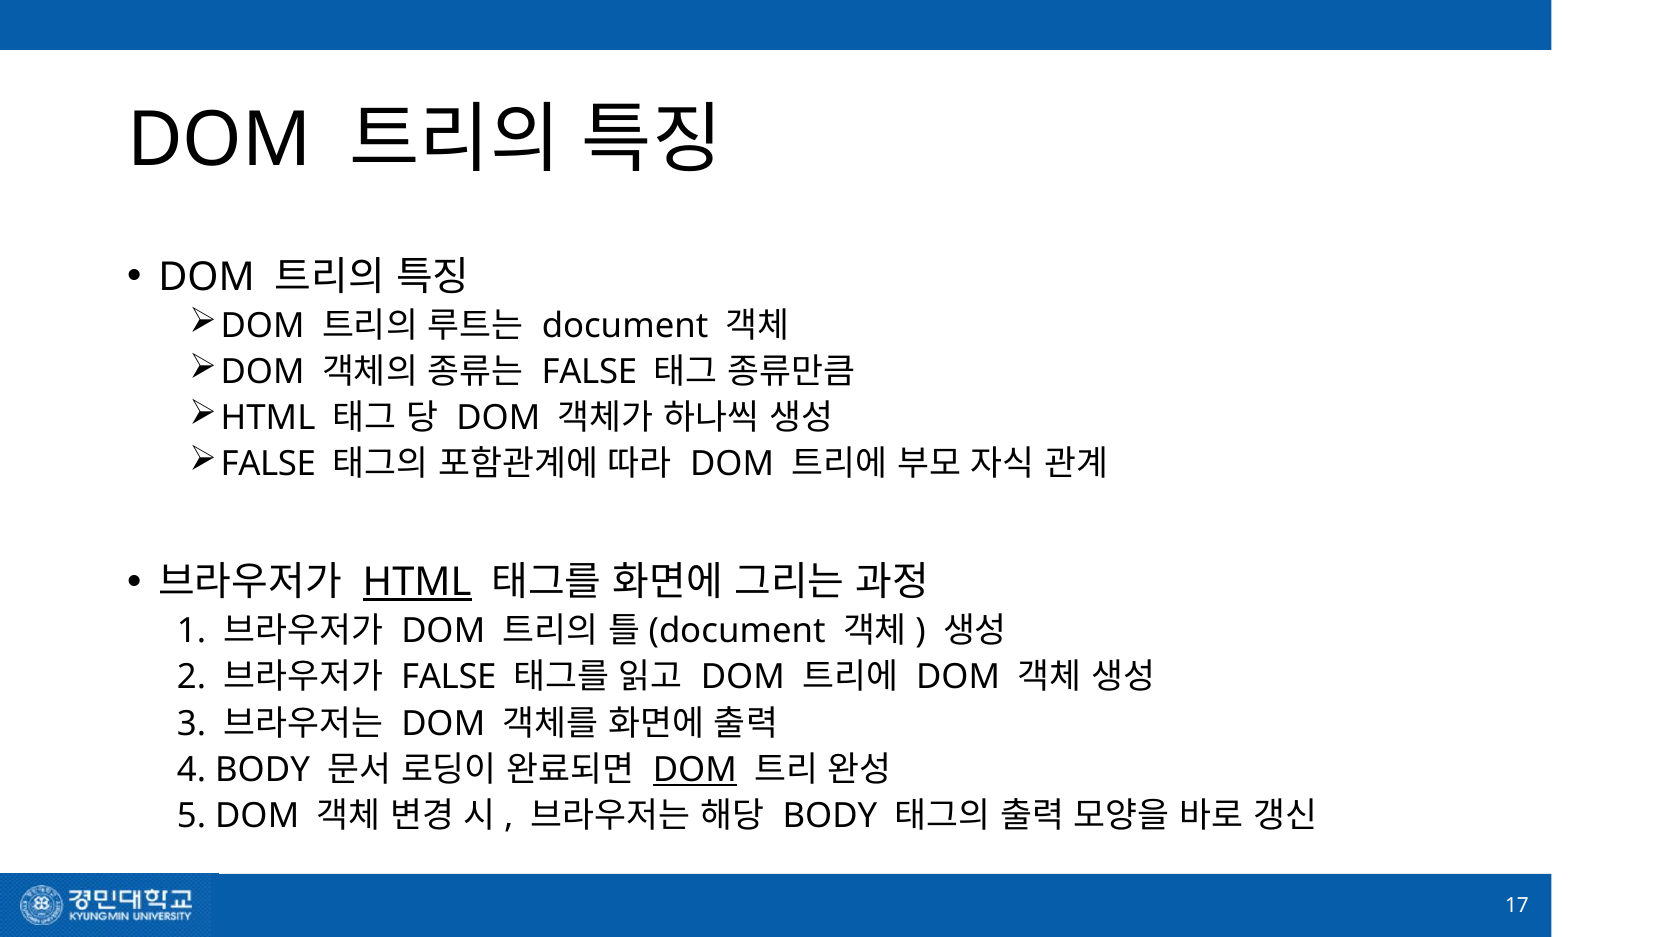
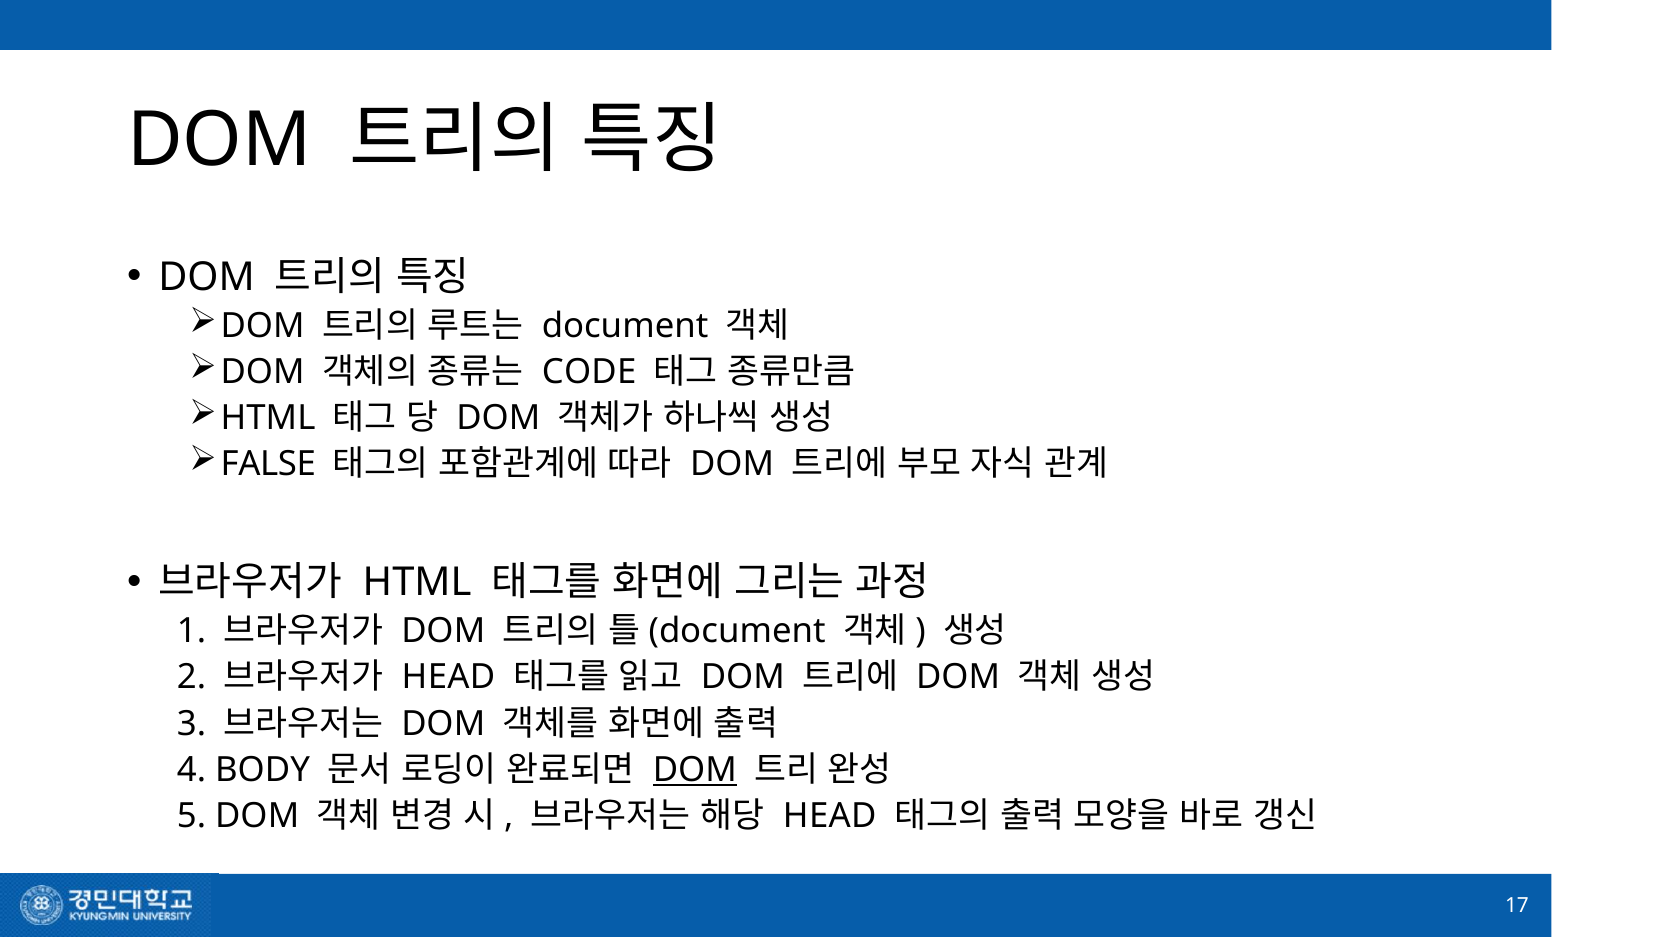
FALSE: FALSE -> CODE (589, 372)
HTML underline: present -> none (417, 582)
FALSE: FALSE -> HEAD (448, 678)
BODY: BODY -> HEAD (830, 816)
